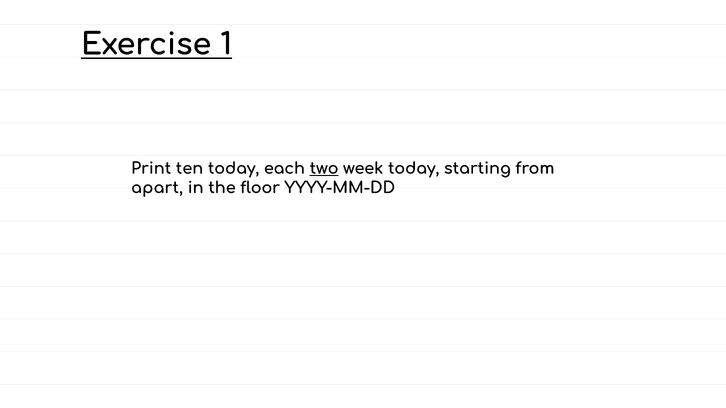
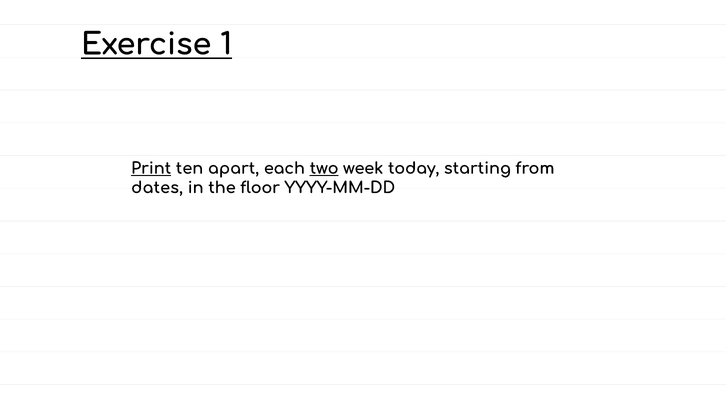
Print underline: none -> present (151, 169)
ten today: today -> apart (234, 169)
apart: apart -> dates (157, 188)
